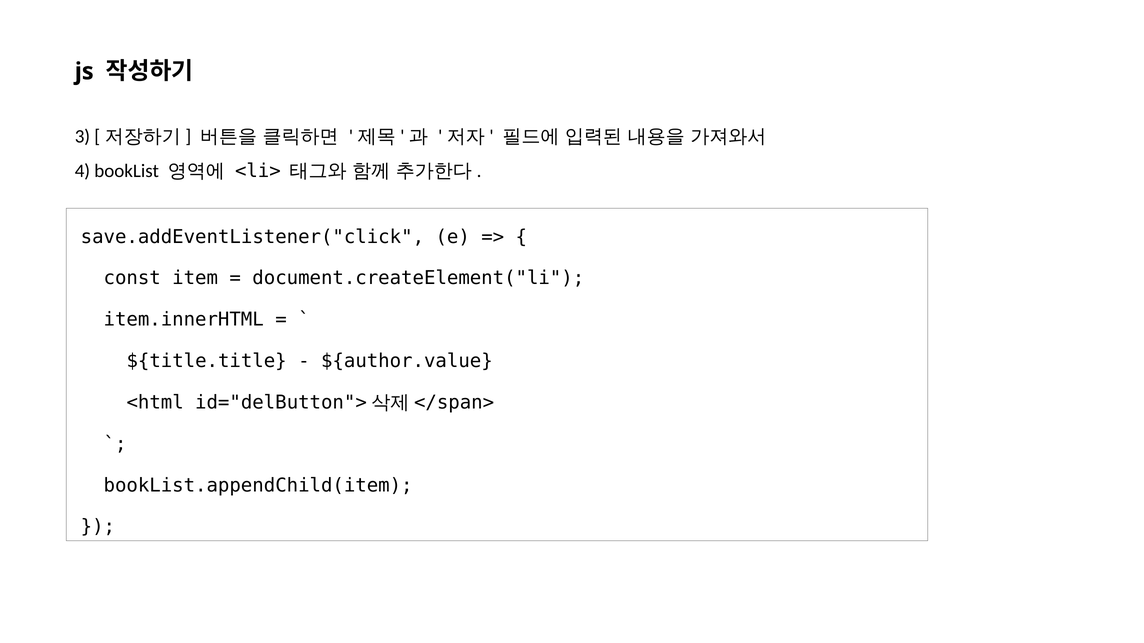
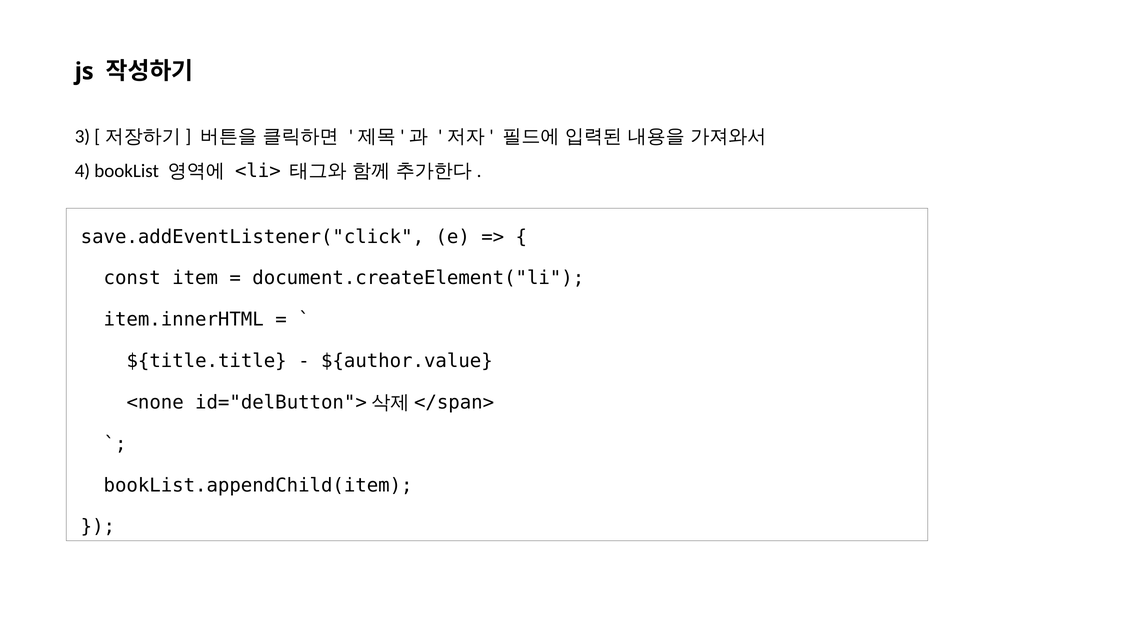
<html: <html -> <none (155, 403)
